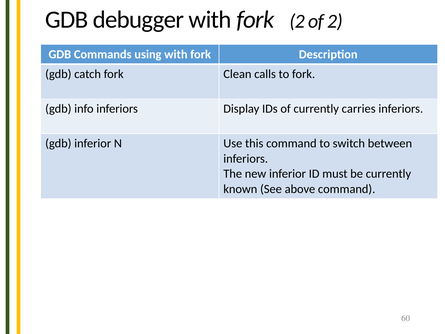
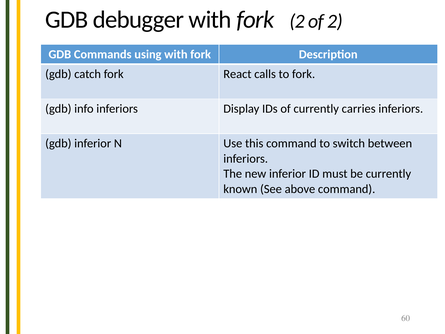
Clean: Clean -> React (237, 74)
